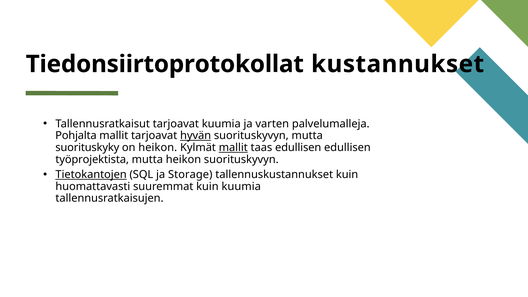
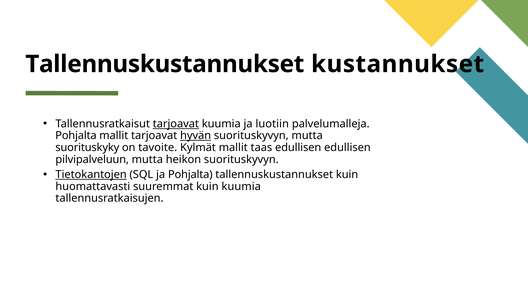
Tiedonsiirtoprotokollat: Tiedonsiirtoprotokollat -> Tallennuskustannukset (165, 64)
tarjoavat underline: none -> present (176, 124)
varten: varten -> luotiin (272, 124)
on heikon: heikon -> tavoite (158, 148)
mallit underline: present -> none (233, 148)
työprojektista: työprojektista -> pilvipalveluun (92, 159)
ja Storage: Storage -> Pohjalta (190, 175)
